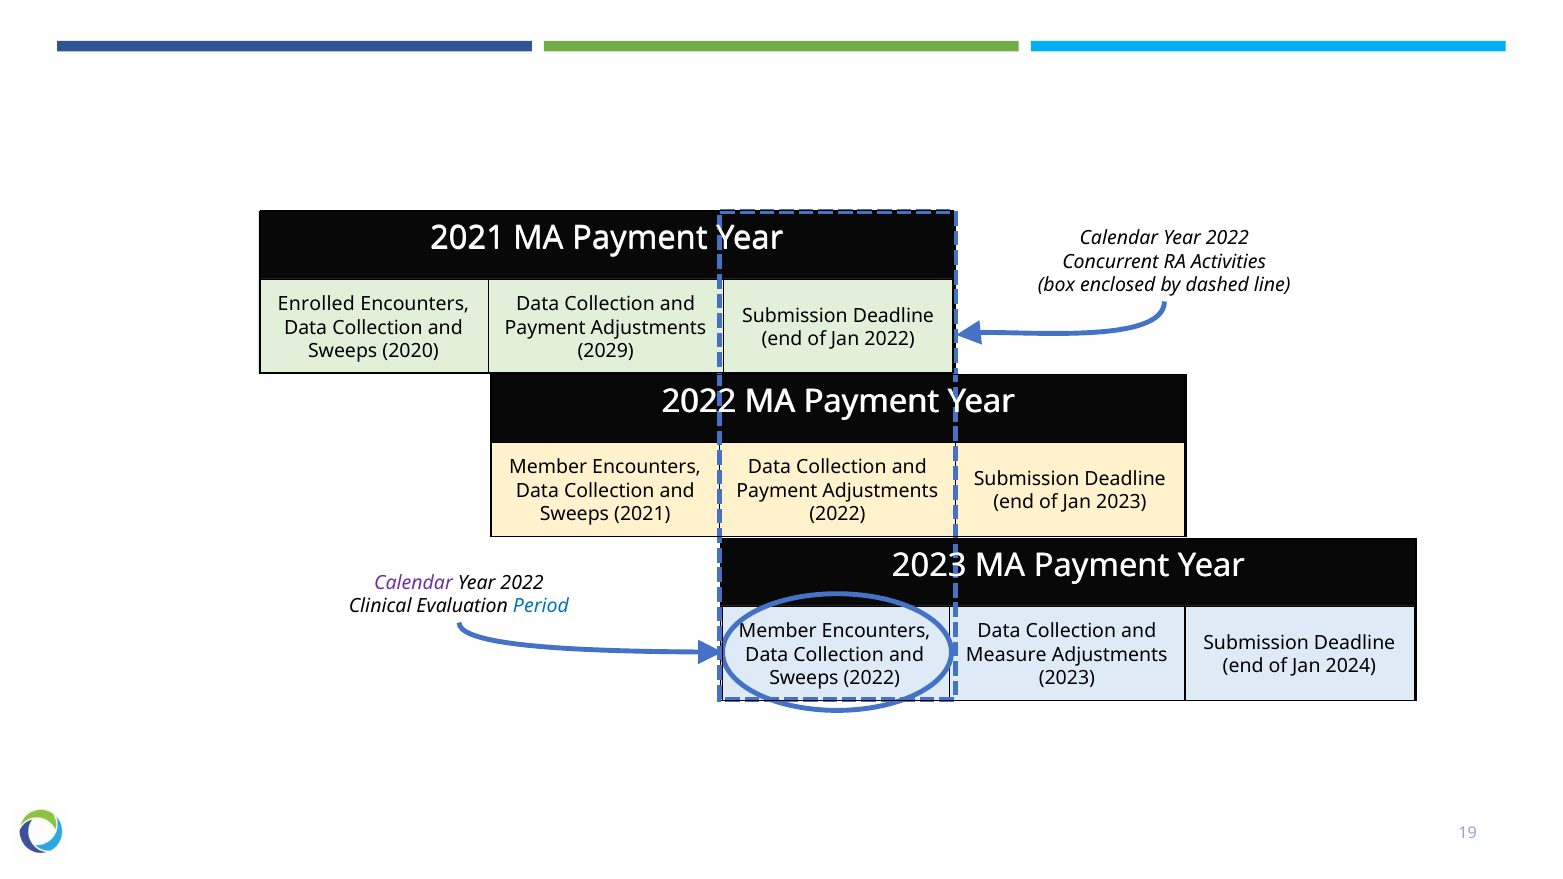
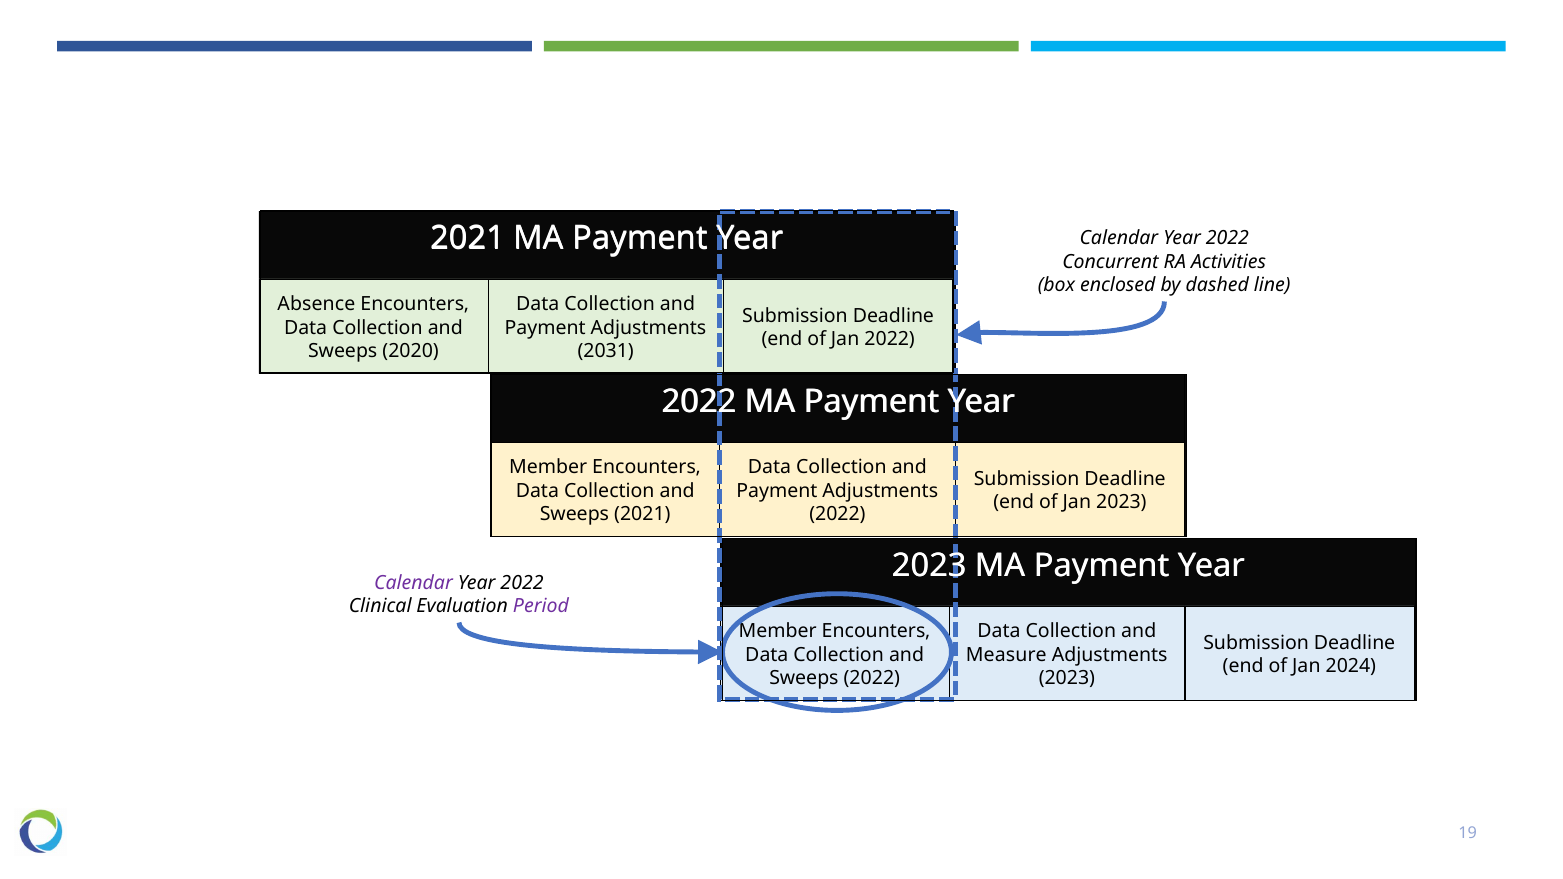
Enrolled: Enrolled -> Absence (316, 304)
2029: 2029 -> 2031 (606, 351)
Period colour: blue -> purple (541, 607)
